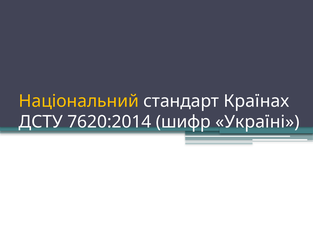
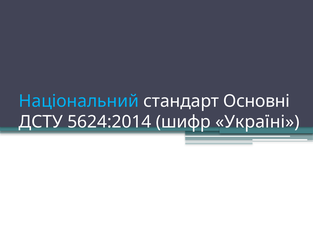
Національний colour: yellow -> light blue (79, 101)
Країнах: Країнах -> Основні (257, 101)
7620:2014: 7620:2014 -> 5624:2014 (109, 122)
